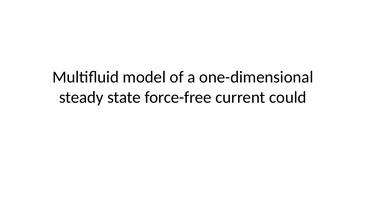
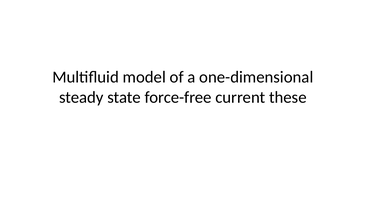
could: could -> these (288, 97)
